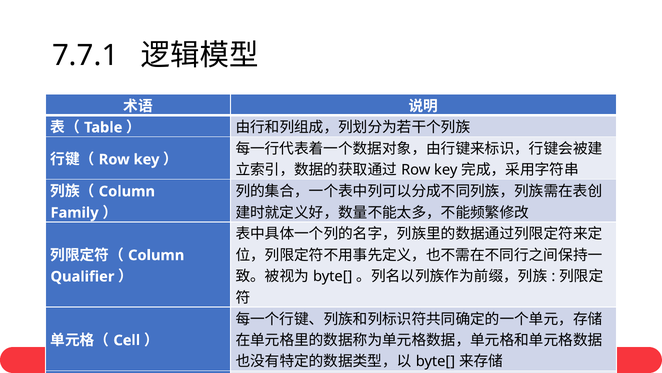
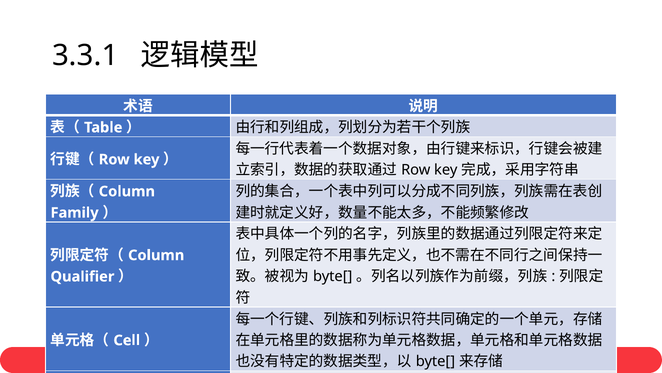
7.7.1: 7.7.1 -> 3.3.1 (85, 56)
